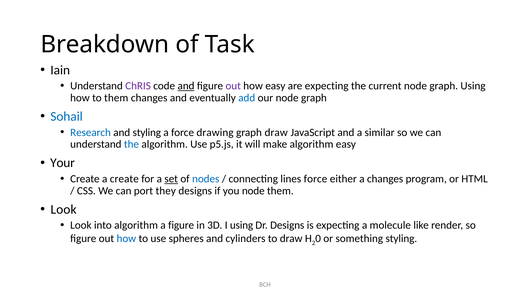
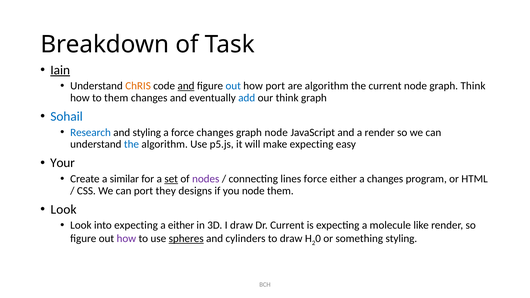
Iain underline: none -> present (60, 70)
ChRIS colour: purple -> orange (138, 86)
out colour: purple -> blue (233, 86)
how easy: easy -> port (275, 86)
are expecting: expecting -> algorithm (327, 86)
graph Using: Using -> Think (473, 86)
our node: node -> think (287, 98)
force drawing: drawing -> changes (215, 132)
graph draw: draw -> node (276, 132)
a similar: similar -> render (380, 132)
make algorithm: algorithm -> expecting (312, 144)
a create: create -> similar (124, 179)
nodes colour: blue -> purple (206, 179)
into algorithm: algorithm -> expecting (136, 225)
a figure: figure -> either (181, 225)
I using: using -> draw (241, 225)
Dr Designs: Designs -> Current (287, 225)
how colour: blue -> purple (126, 239)
spheres underline: none -> present (186, 239)
